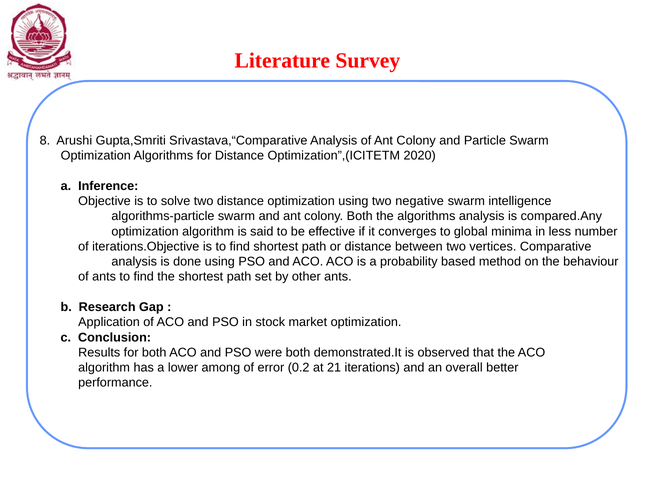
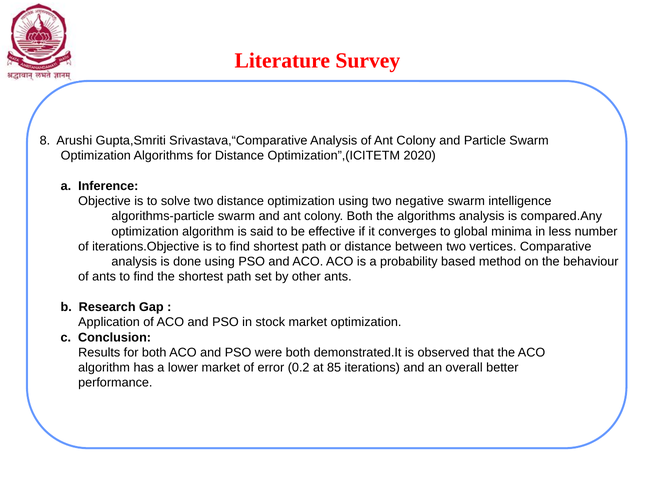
lower among: among -> market (221, 368)
21: 21 -> 85 (334, 368)
